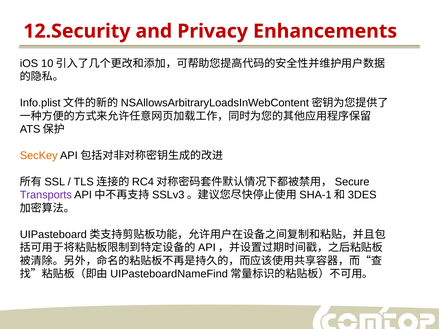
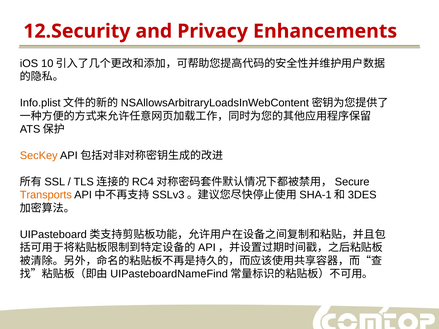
Transports colour: purple -> orange (46, 195)
